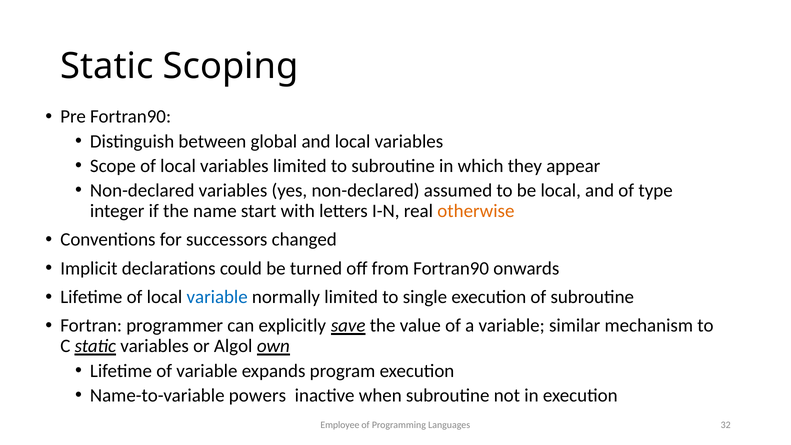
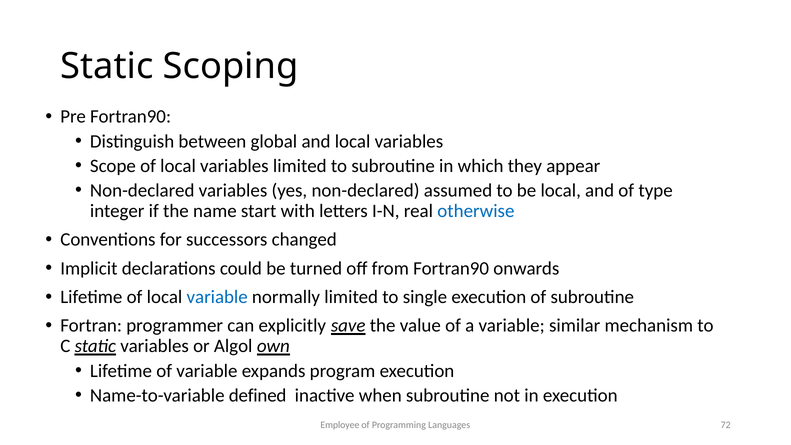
otherwise colour: orange -> blue (476, 211)
powers: powers -> defined (258, 395)
32: 32 -> 72 (726, 425)
